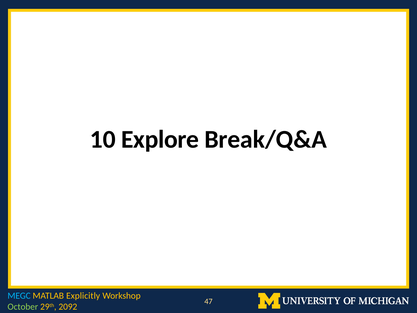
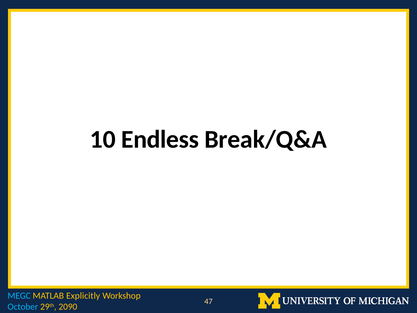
Explore: Explore -> Endless (160, 139)
October colour: light green -> light blue (23, 307)
2092: 2092 -> 2090 (68, 307)
